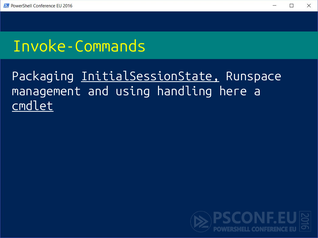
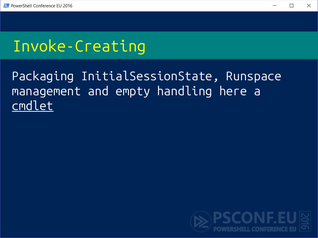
Invoke-Commands: Invoke-Commands -> Invoke-Creating (79, 46)
InitialSessionState underline: present -> none (150, 77)
using: using -> empty (133, 91)
